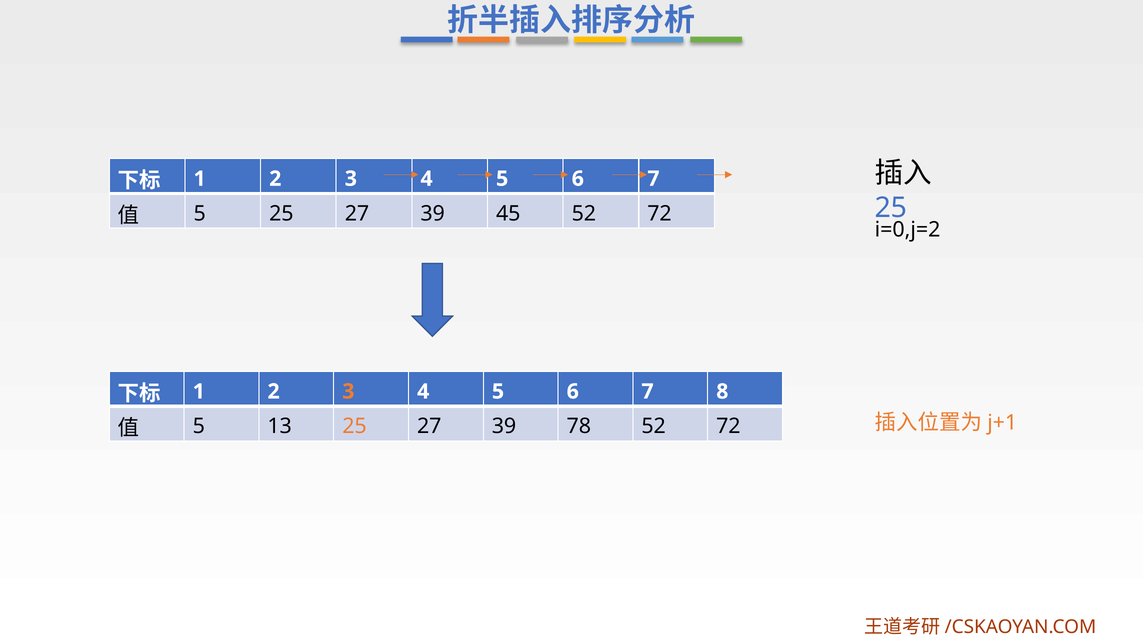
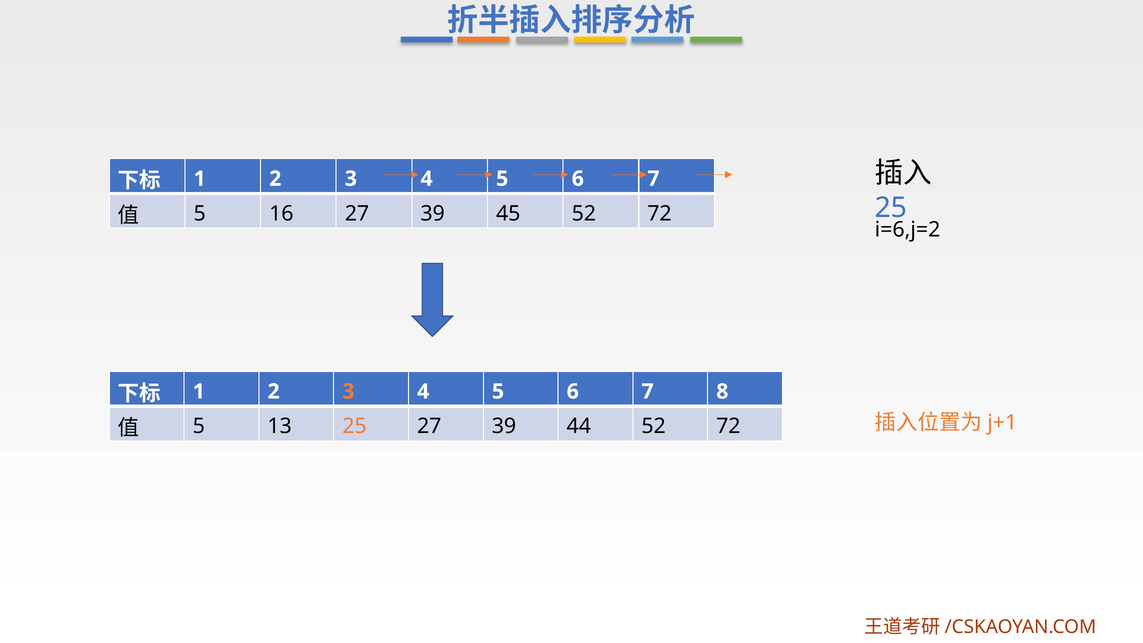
5 25: 25 -> 16 (281, 213)
i=0,j=2: i=0,j=2 -> i=6,j=2 (908, 229)
78: 78 -> 44 (579, 426)
